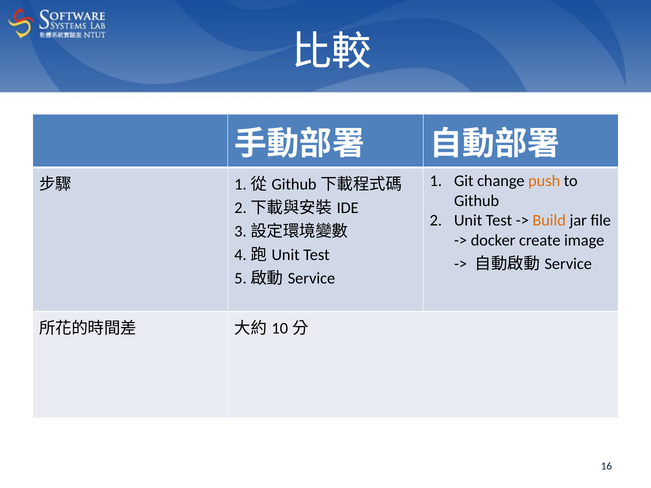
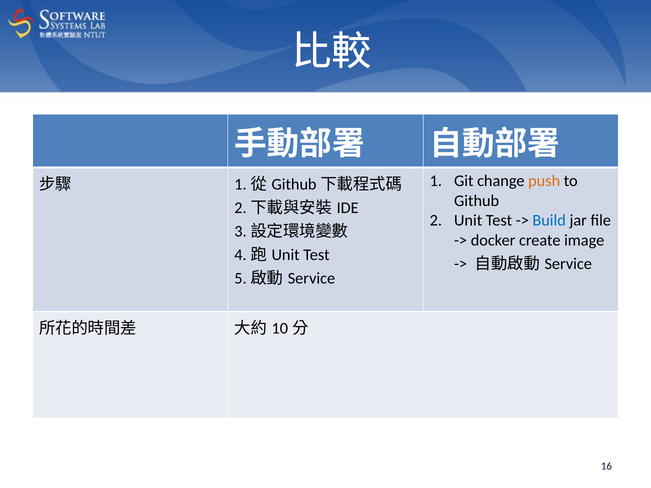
Build colour: orange -> blue (549, 221)
